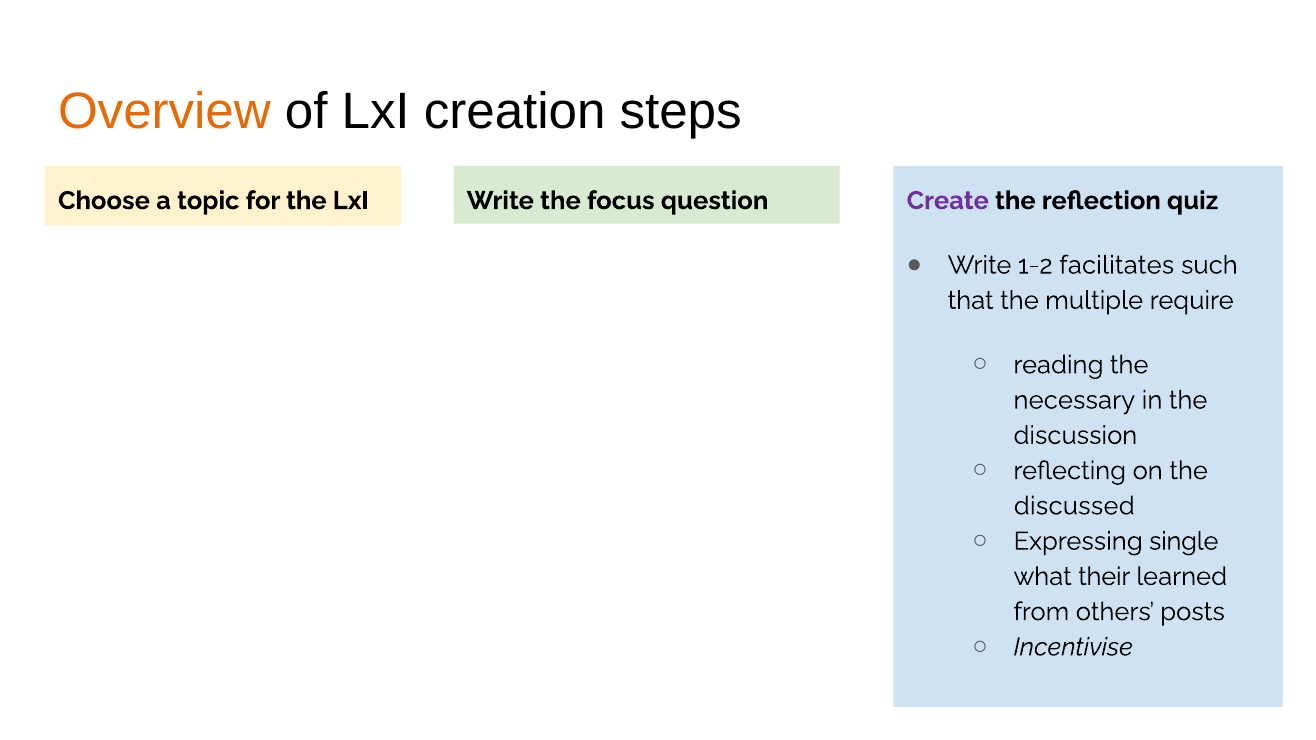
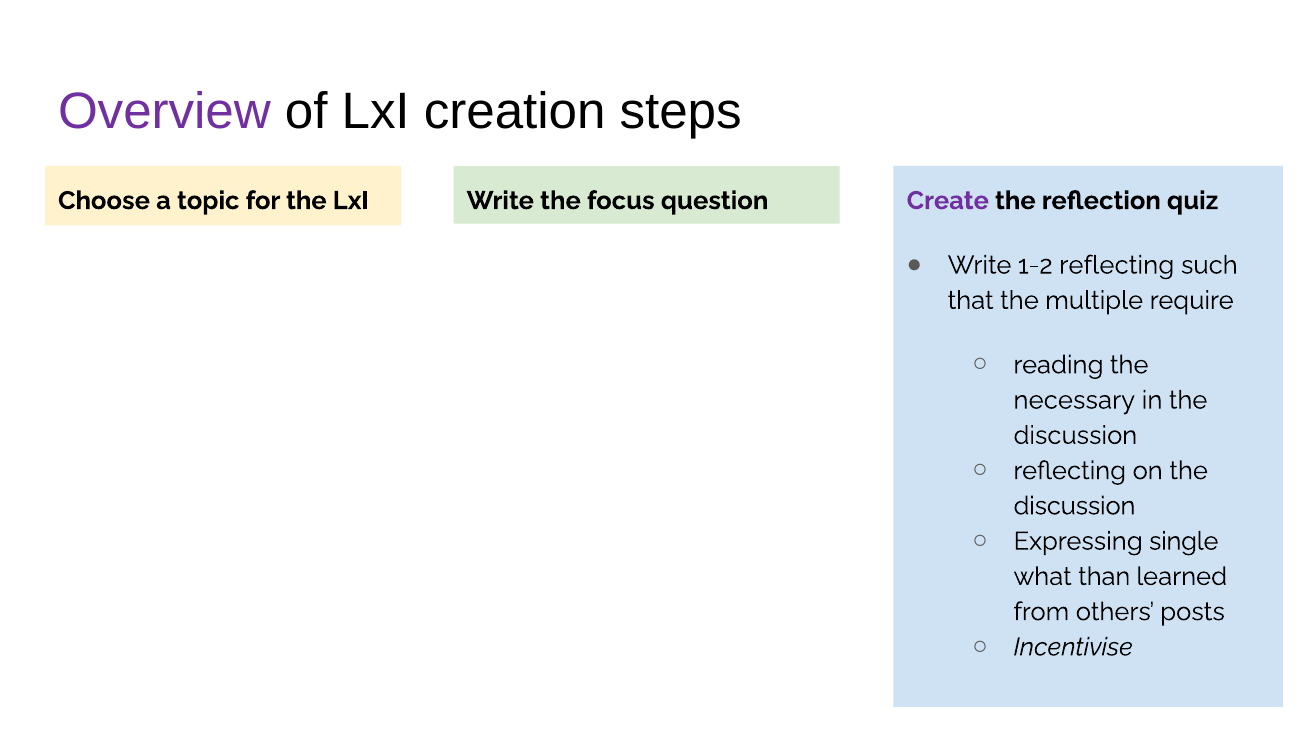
Overview colour: orange -> purple (164, 111)
1-2 facilitates: facilitates -> reflecting (1117, 265)
discussed: discussed -> discussion (1074, 506)
their: their -> than (1104, 577)
